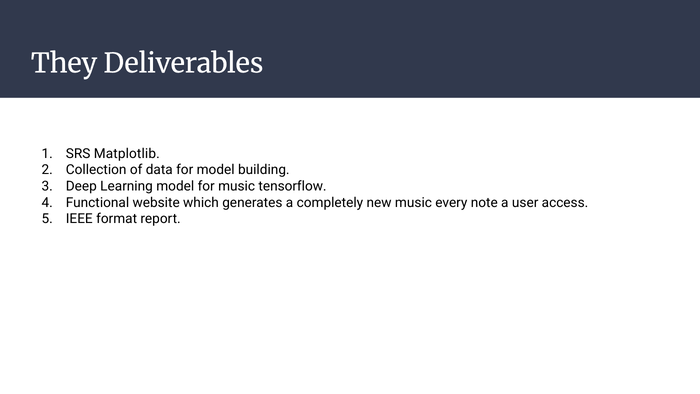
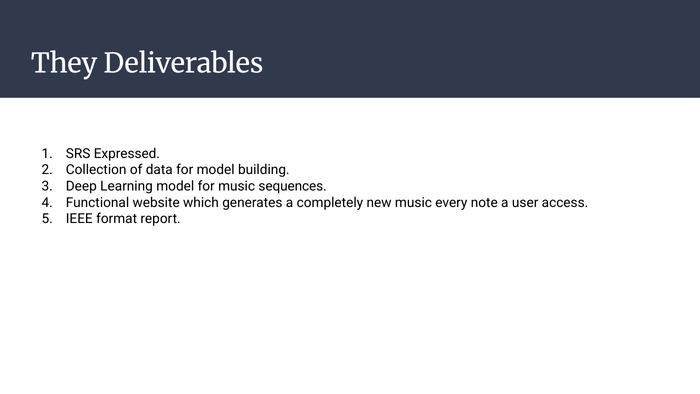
Matplotlib: Matplotlib -> Expressed (127, 153)
tensorflow: tensorflow -> sequences (293, 186)
